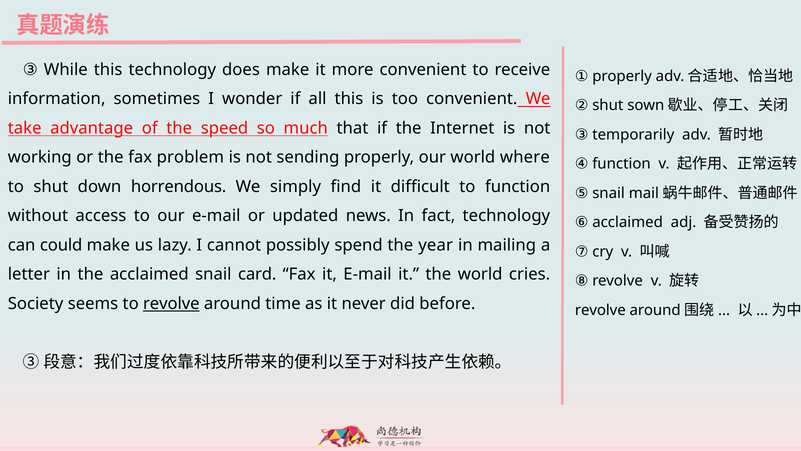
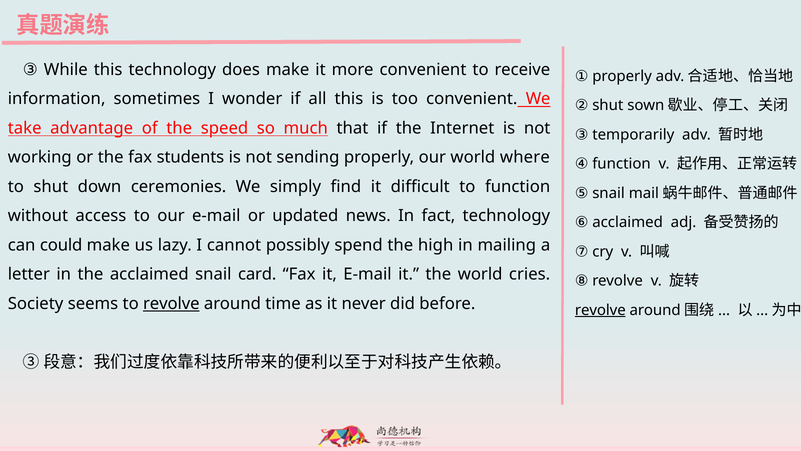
problem: problem -> students (190, 157)
horrendous: horrendous -> ceremonies (179, 186)
year: year -> high (436, 245)
revolve underline: none -> present (600, 310)
